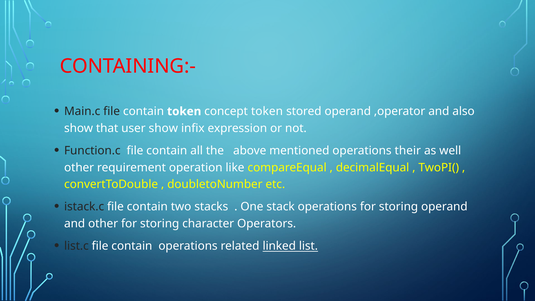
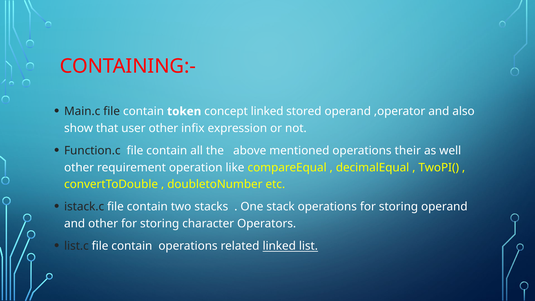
concept token: token -> linked (267, 111)
user show: show -> other (163, 128)
